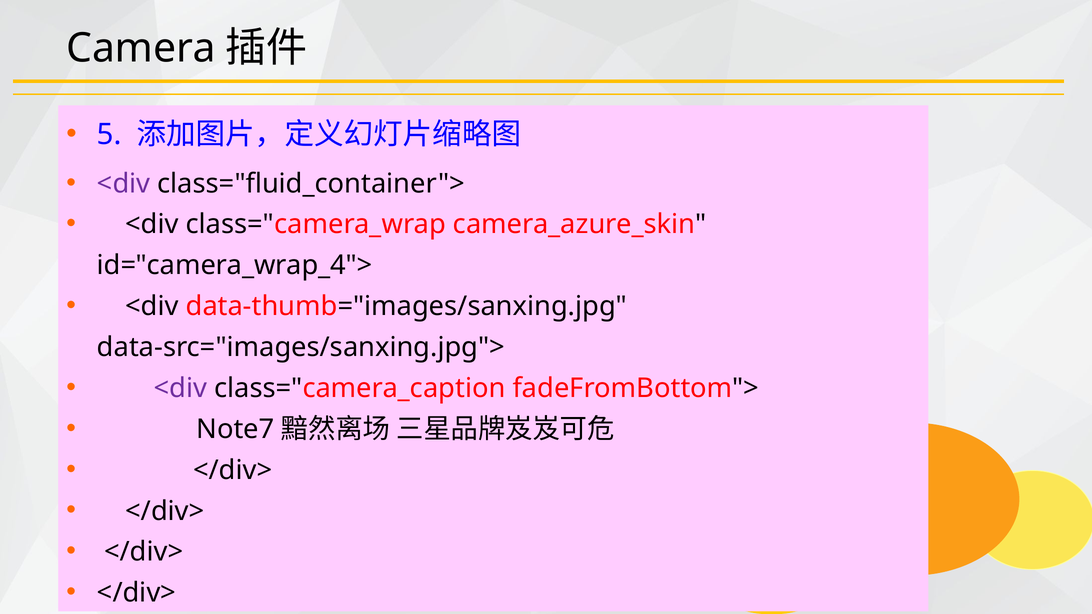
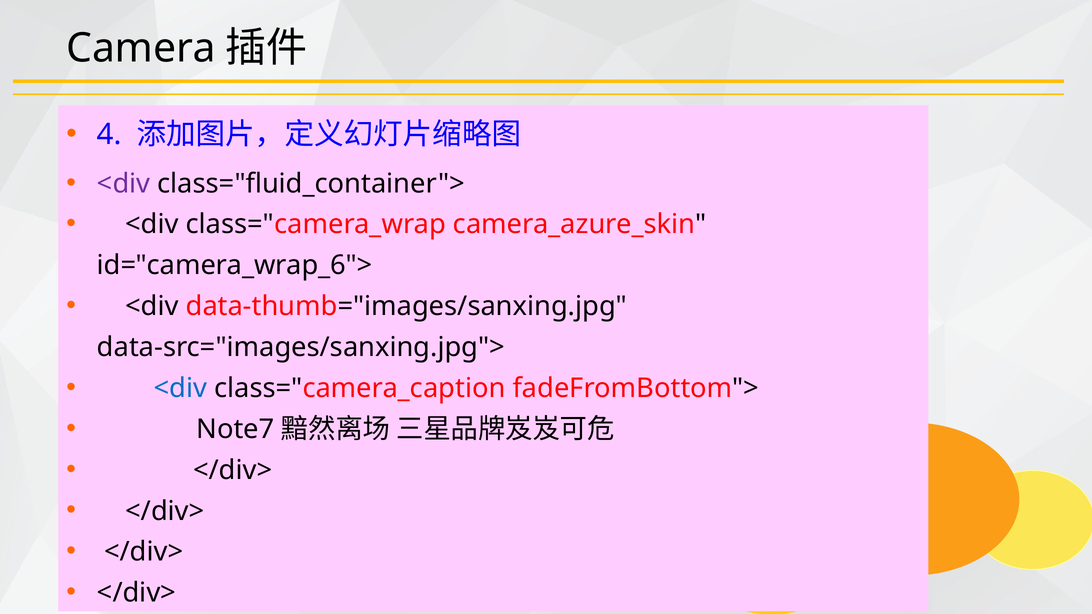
5: 5 -> 4 (109, 135)
id="camera_wrap_4">: id="camera_wrap_4"> -> id="camera_wrap_6"> (235, 266)
<div colour: purple -> blue (180, 388)
